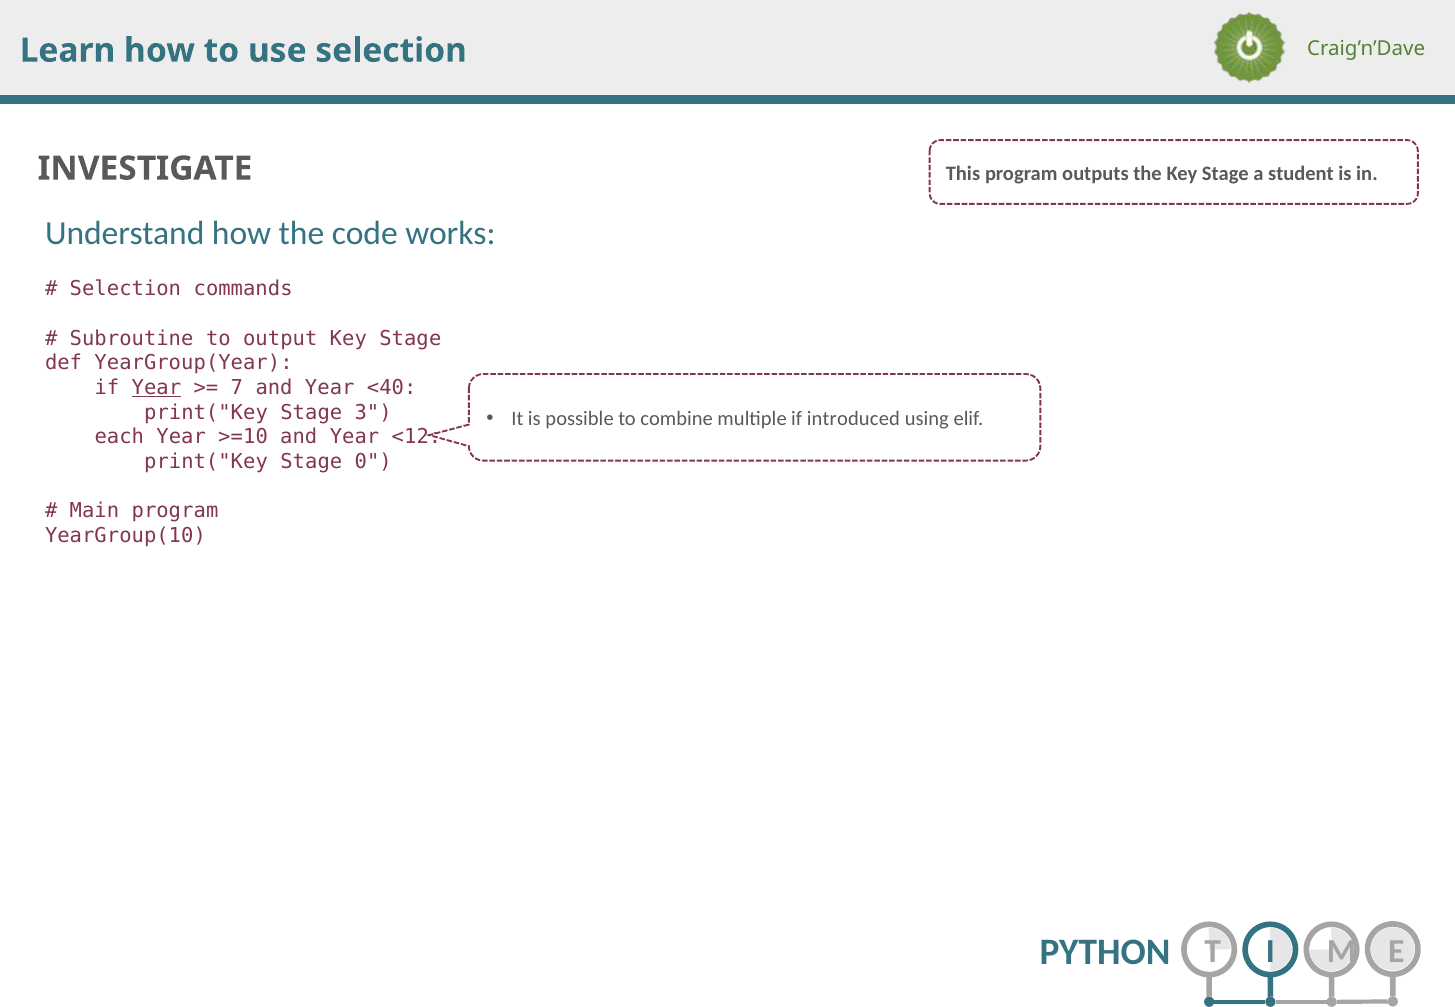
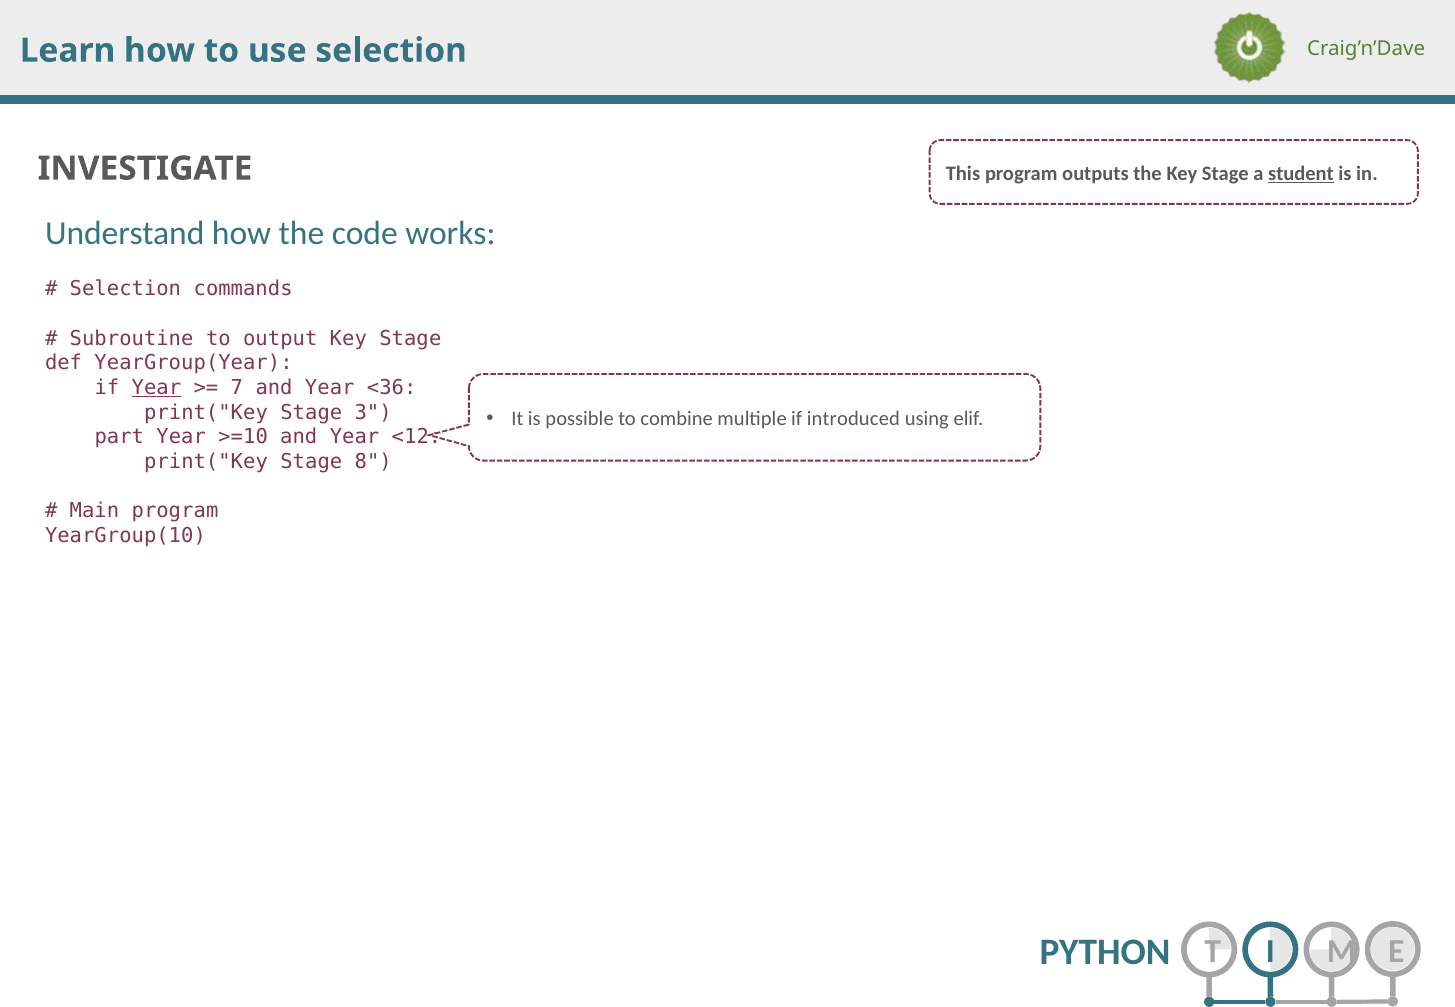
student underline: none -> present (1301, 173)
<40: <40 -> <36 (392, 388)
each: each -> part (119, 437)
0: 0 -> 8 (373, 462)
